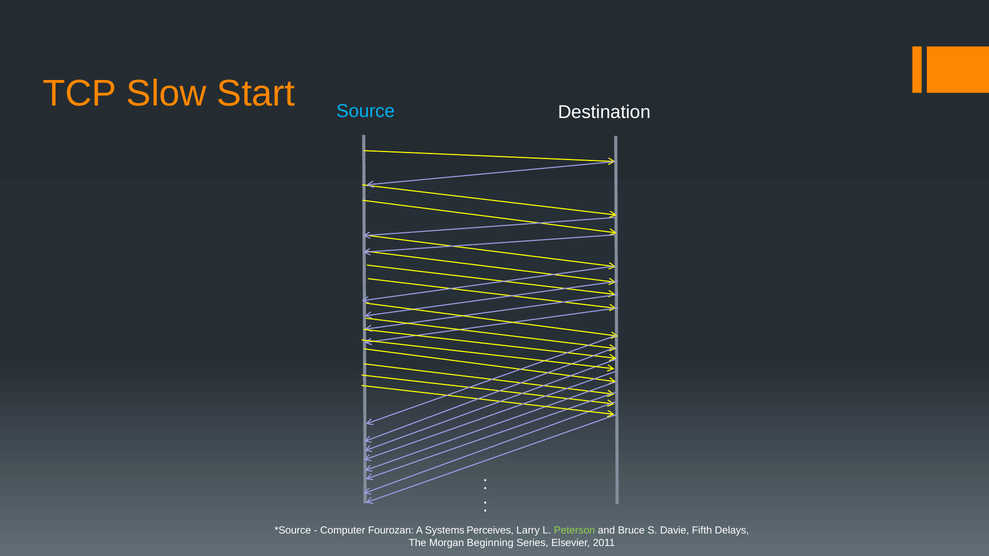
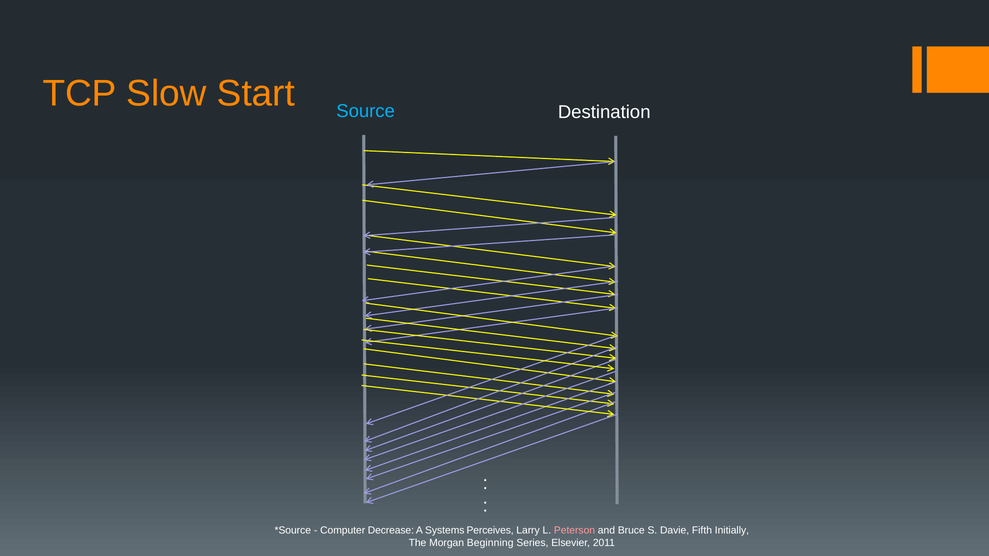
Fourozan: Fourozan -> Decrease (391, 531)
Peterson colour: light green -> pink (575, 531)
Delays: Delays -> Initially (732, 531)
